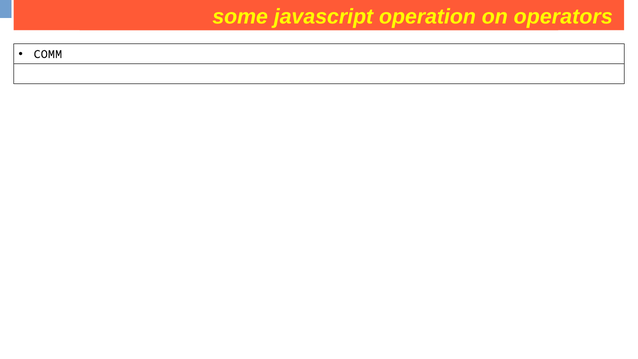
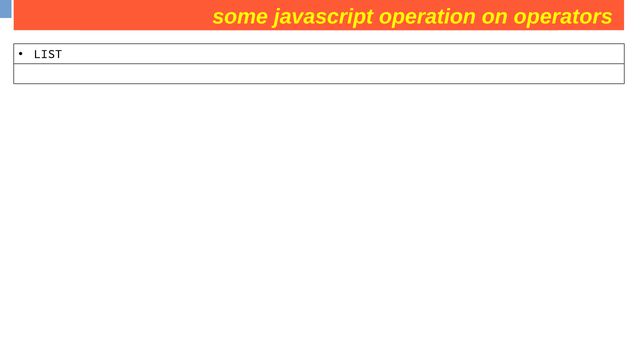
COMM: COMM -> LIST (48, 54)
